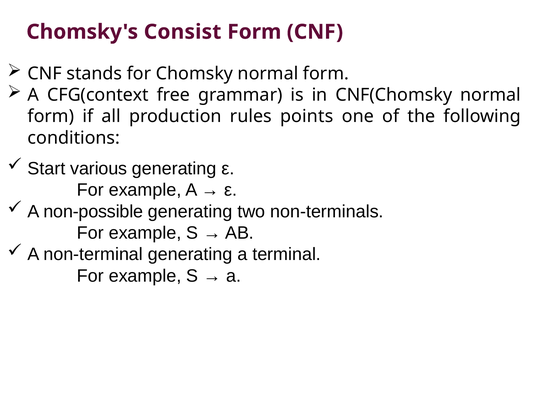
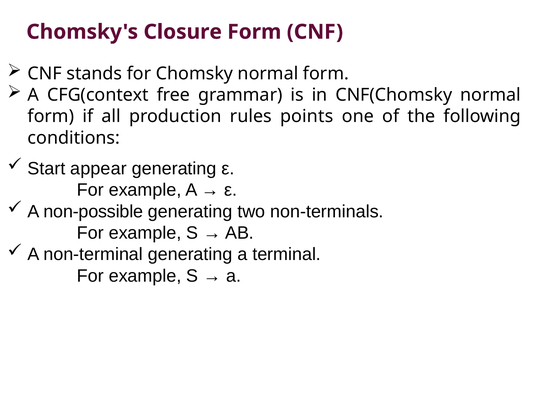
Consist: Consist -> Closure (183, 32)
various: various -> appear (99, 169)
